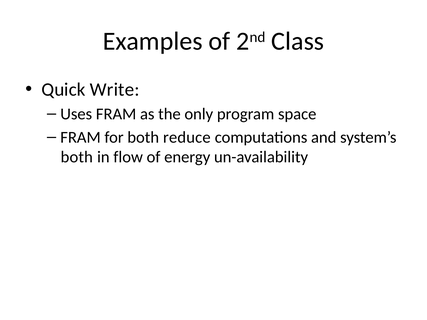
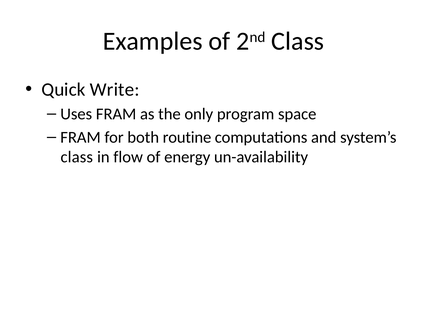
reduce: reduce -> routine (187, 137)
both: both -> class (77, 157)
